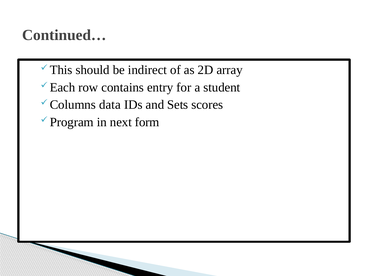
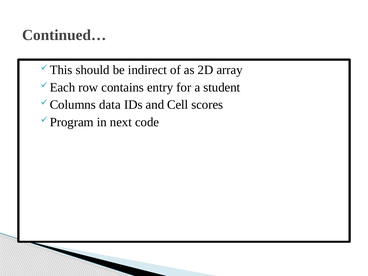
Sets: Sets -> Cell (178, 105)
form: form -> code (147, 122)
